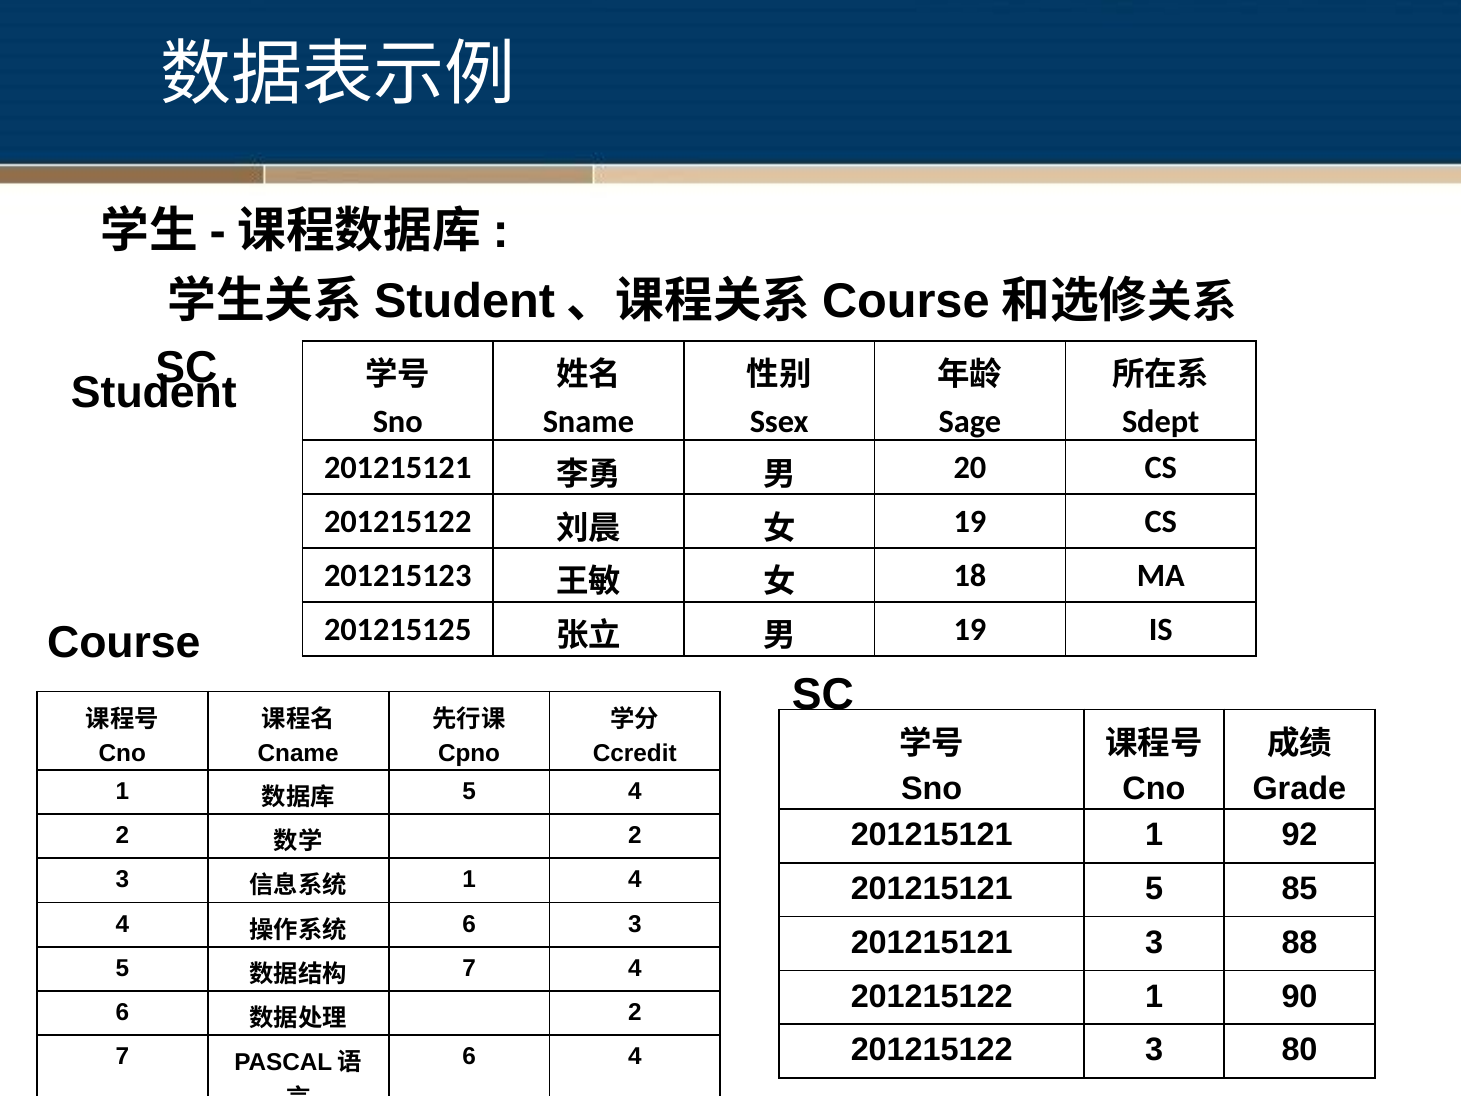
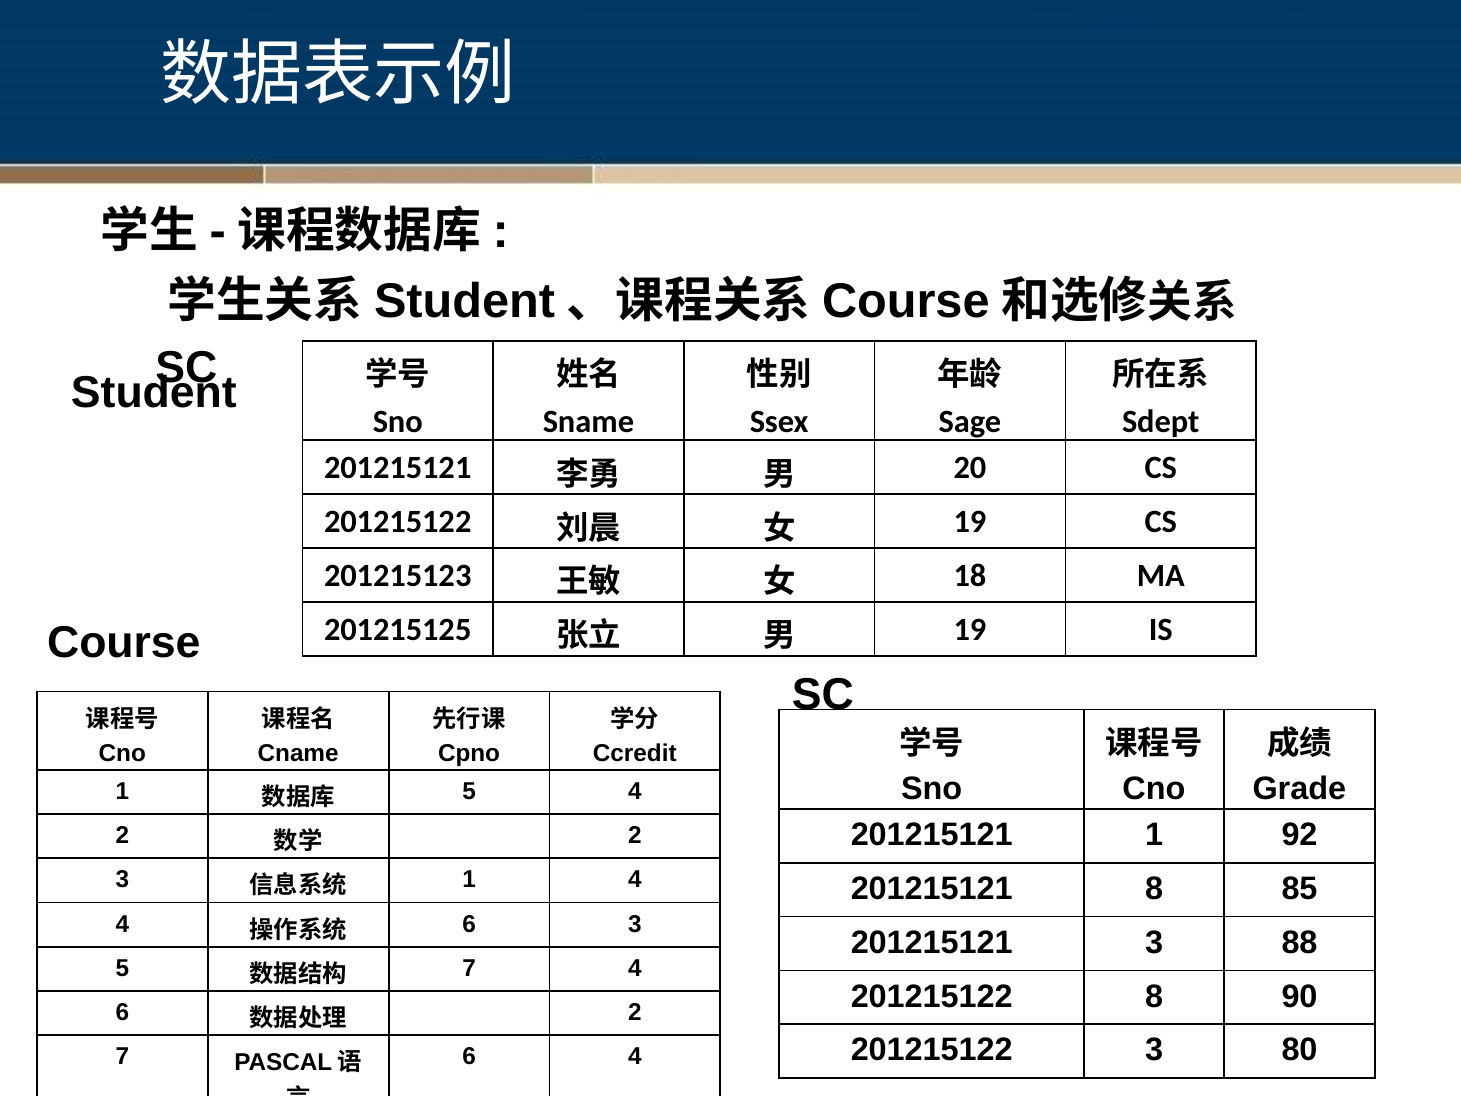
201215121 5: 5 -> 8 (1154, 888)
201215122 1: 1 -> 8 (1154, 996)
